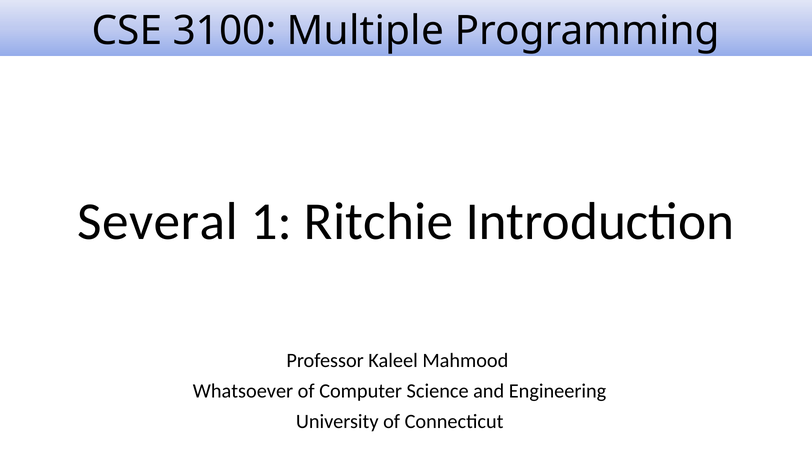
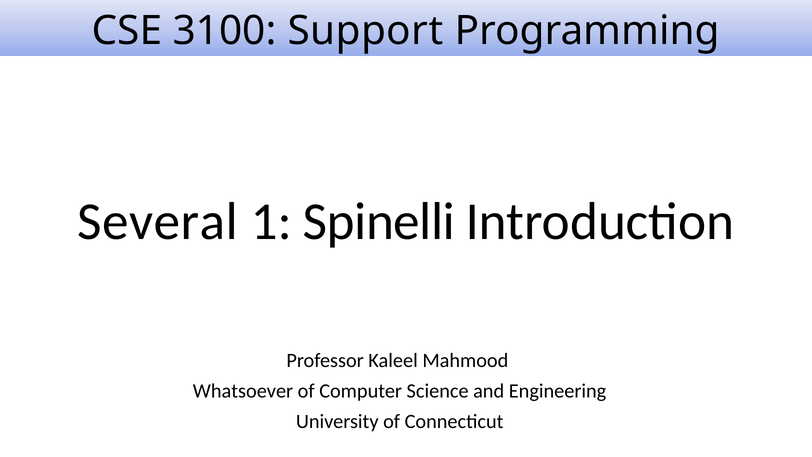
Multiple: Multiple -> Support (365, 31)
Ritchie: Ritchie -> Spinelli (379, 222)
